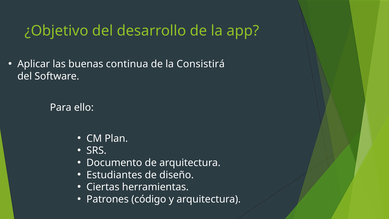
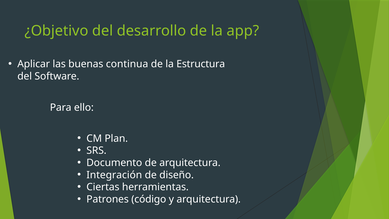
Consistirá: Consistirá -> Estructura (201, 64)
Estudiantes: Estudiantes -> Integración (114, 175)
